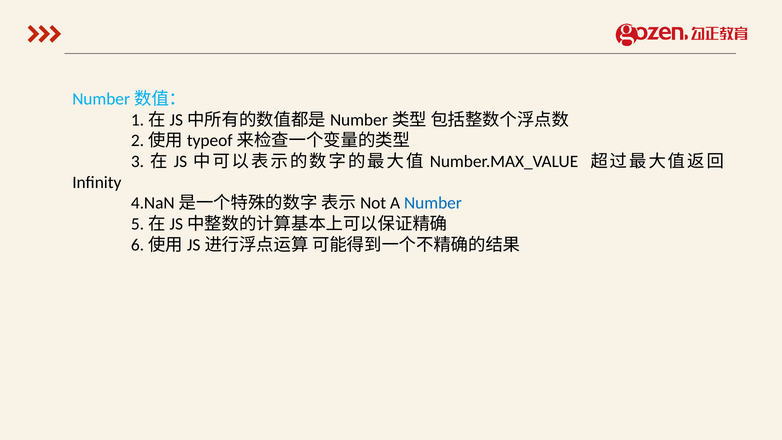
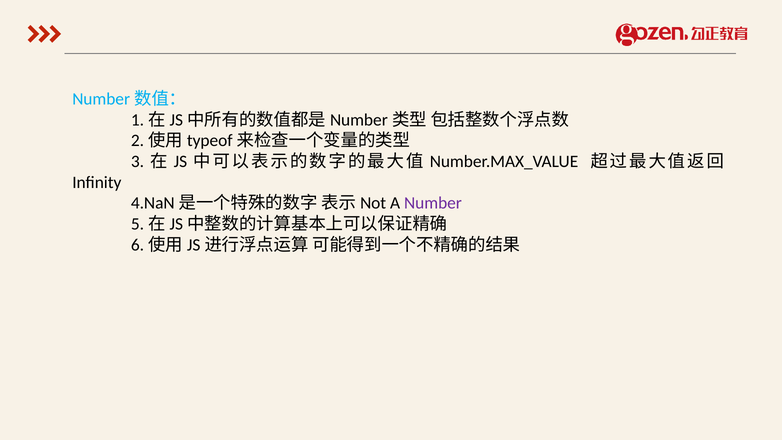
Number colour: blue -> purple (433, 203)
